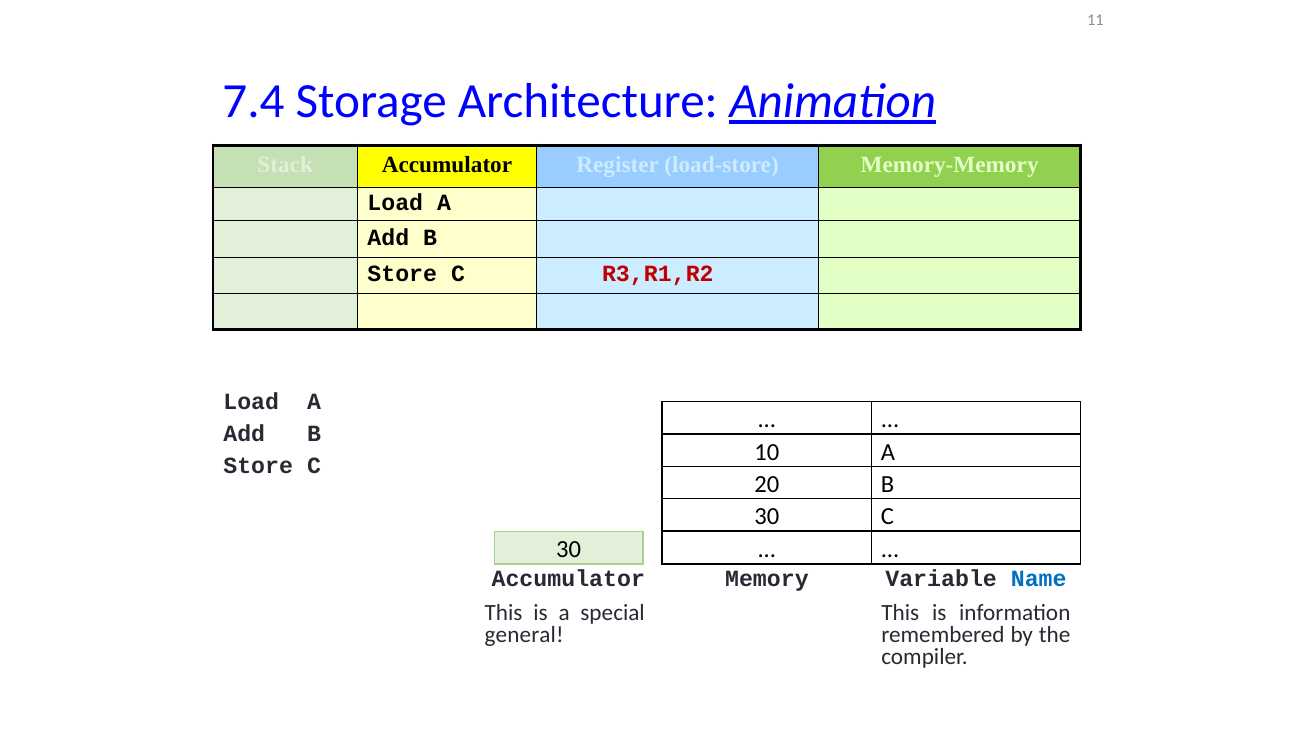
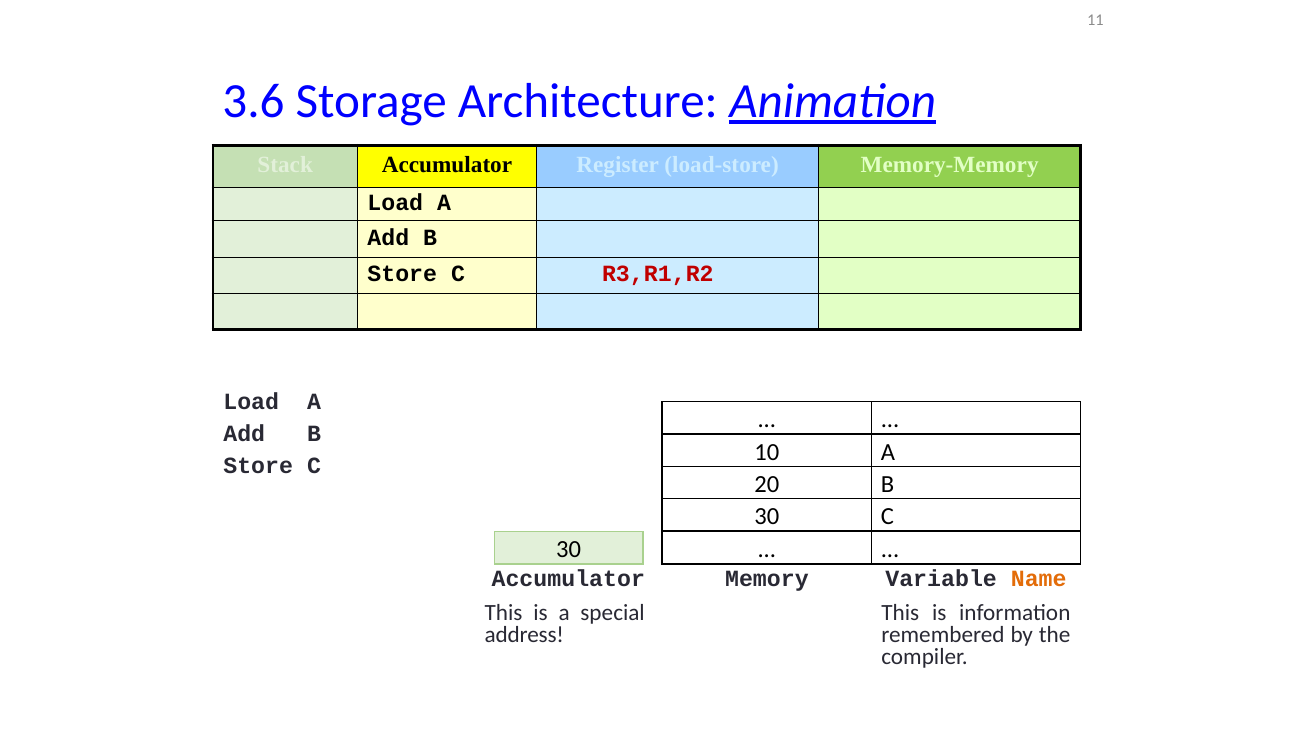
7.4: 7.4 -> 3.6 (254, 101)
Name colour: blue -> orange (1039, 578)
general: general -> address (524, 635)
